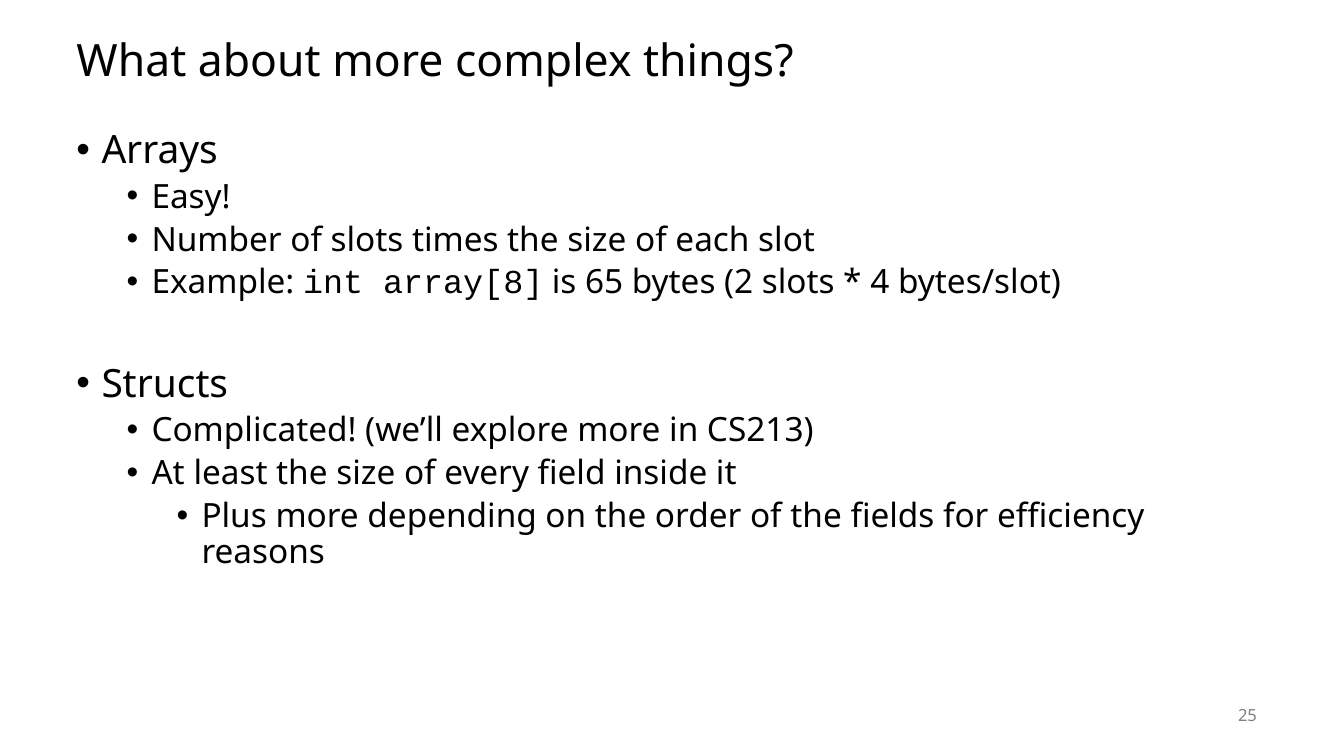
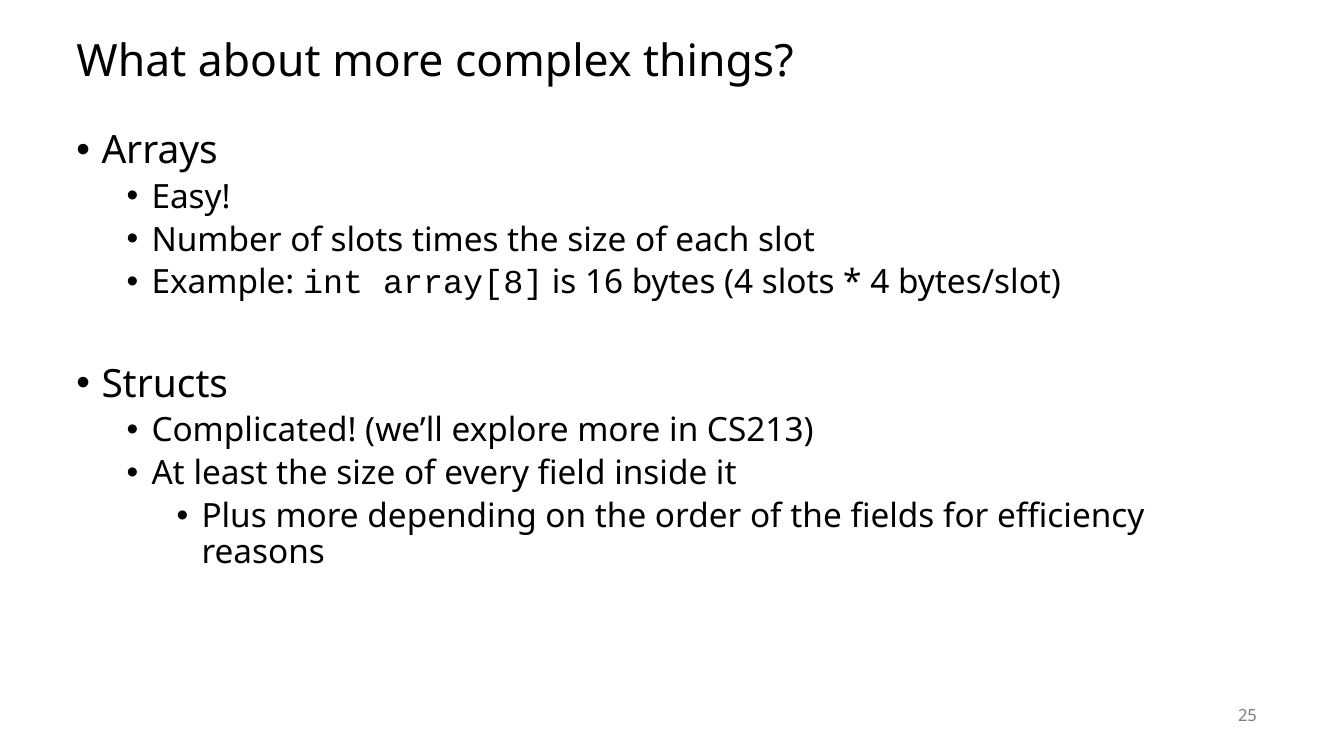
65: 65 -> 16 (604, 283)
bytes 2: 2 -> 4 (739, 283)
